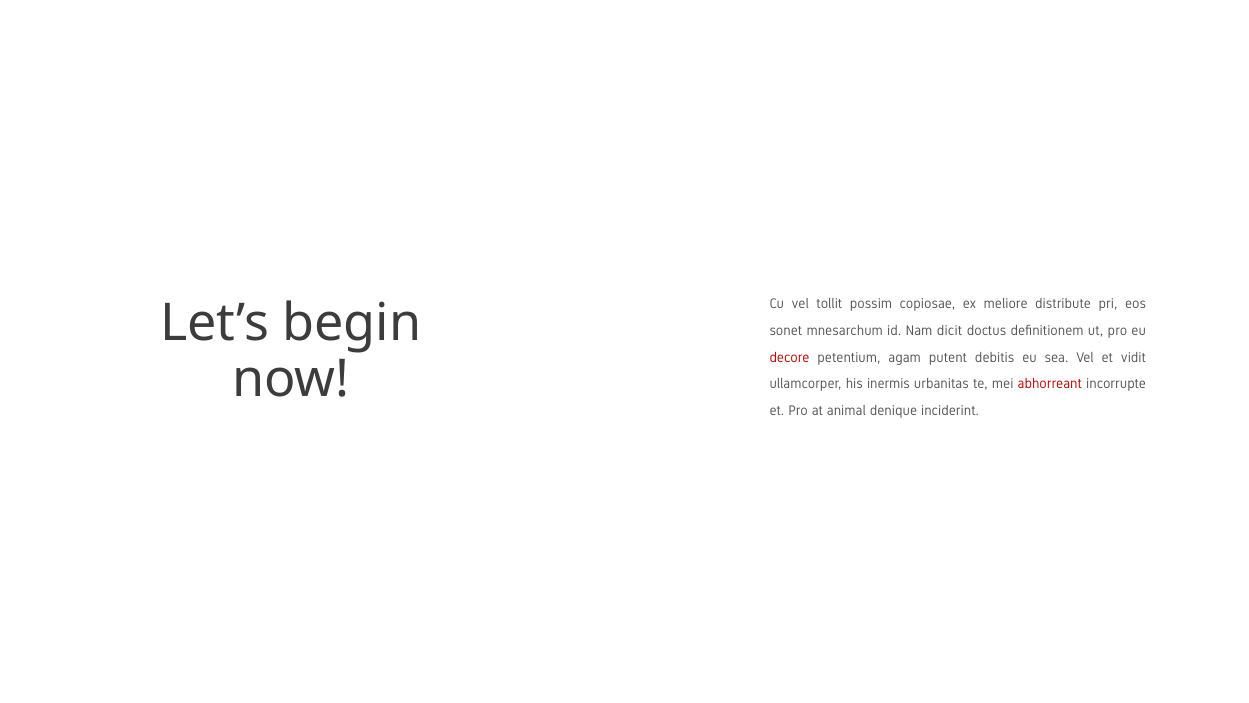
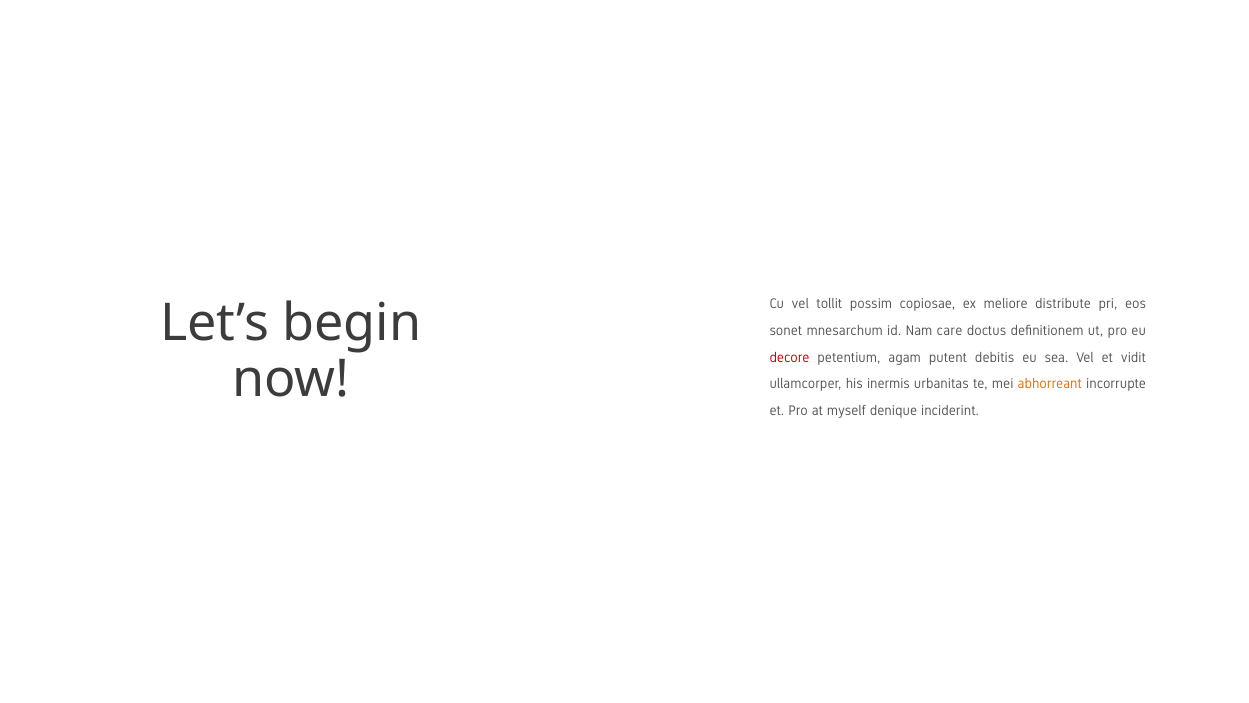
dicit: dicit -> care (950, 331)
abhorreant colour: red -> orange (1050, 384)
animal: animal -> myself (846, 410)
